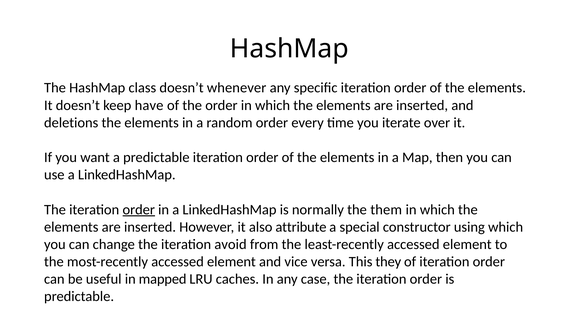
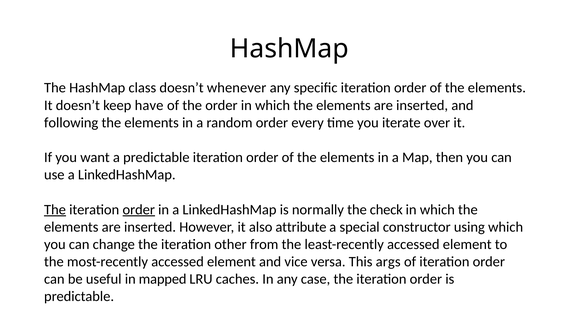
deletions: deletions -> following (71, 123)
The underline: none -> present (55, 209)
them: them -> check (386, 209)
avoid: avoid -> other (231, 244)
they: they -> args (388, 261)
